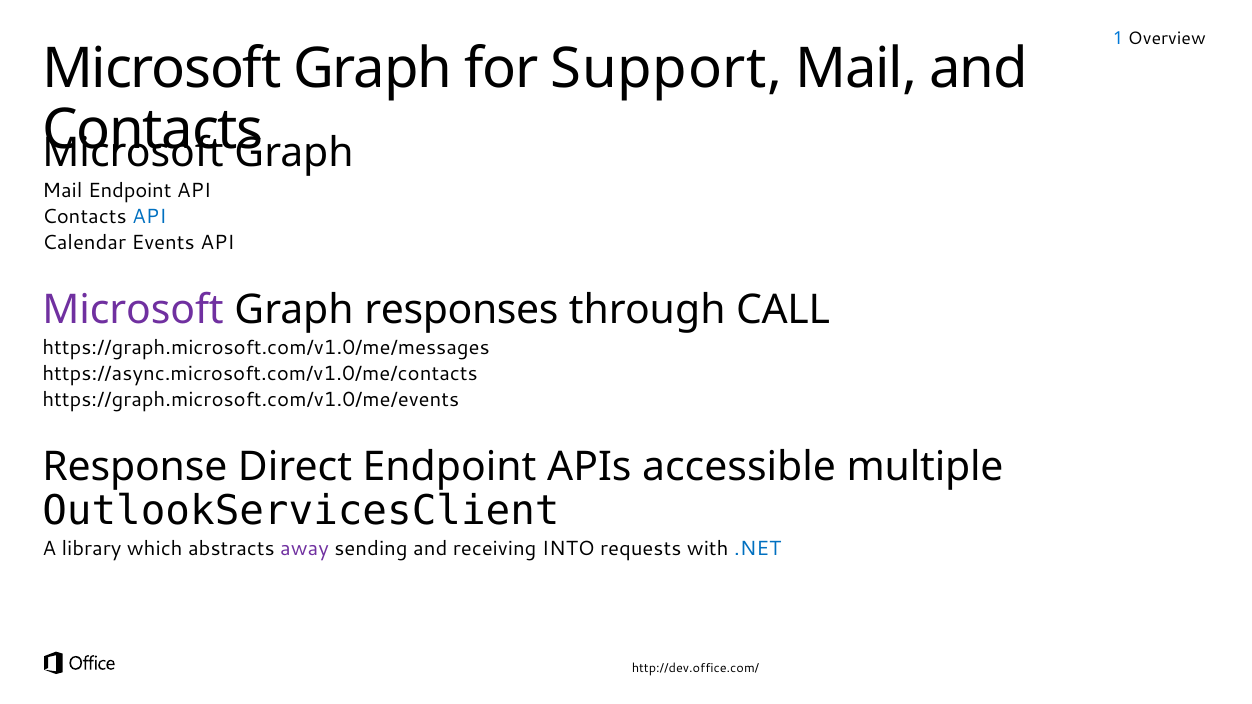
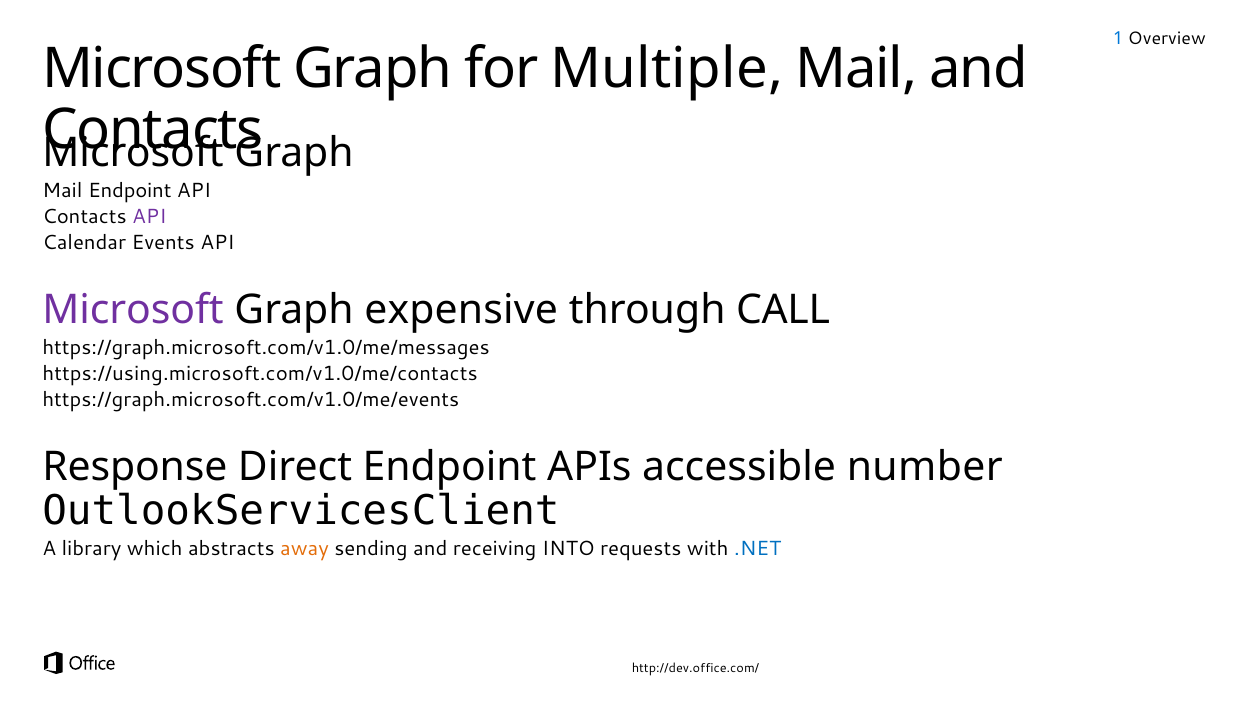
Support: Support -> Multiple (667, 69)
API colour: blue -> purple (149, 217)
responses: responses -> expensive (461, 310)
https://async.microsoft.com/v1.0/me/contacts: https://async.microsoft.com/v1.0/me/contacts -> https://using.microsoft.com/v1.0/me/contacts (260, 374)
multiple: multiple -> number (925, 467)
away colour: purple -> orange (305, 549)
